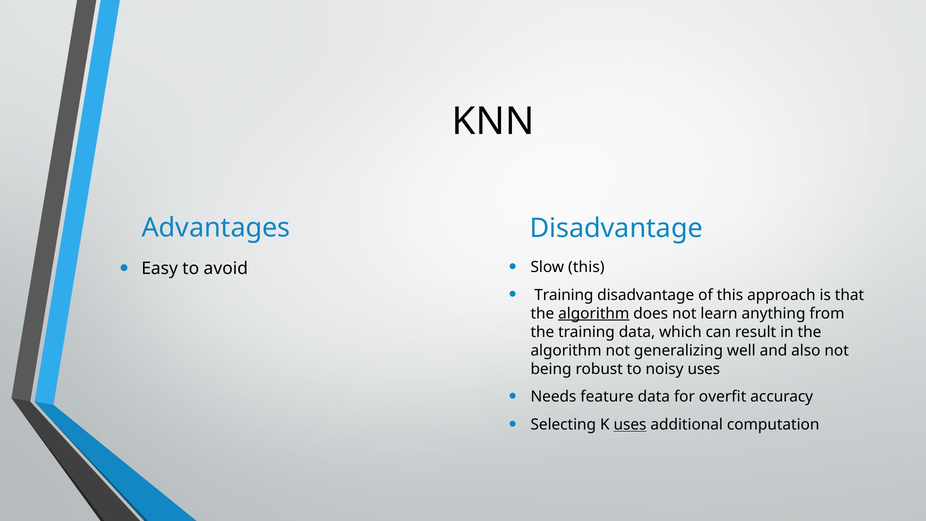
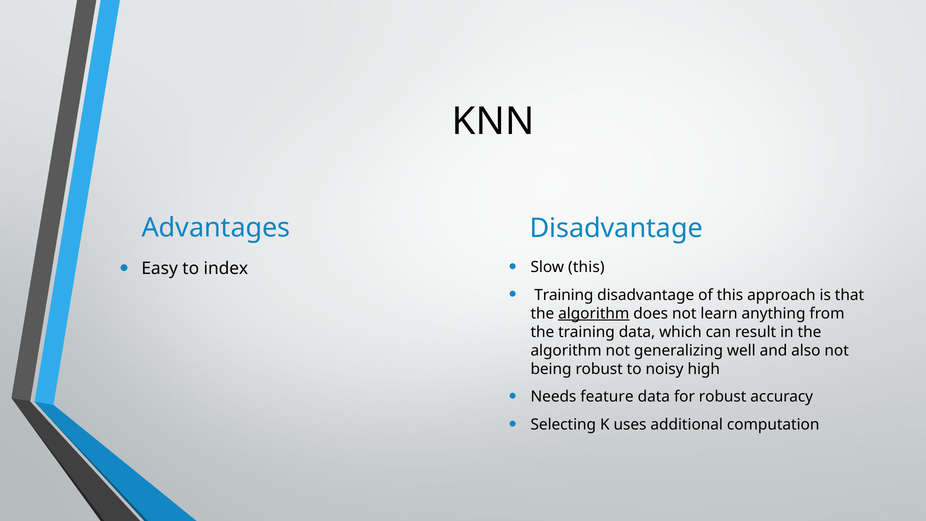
avoid: avoid -> index (226, 268)
noisy uses: uses -> high (704, 369)
for overfit: overfit -> robust (723, 397)
uses underline: present -> none (630, 425)
